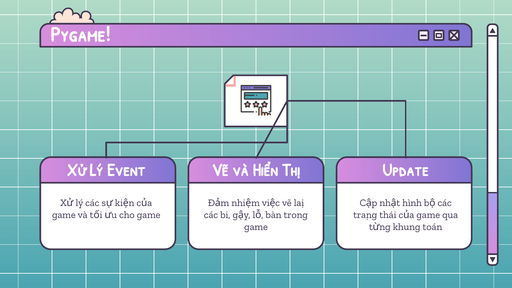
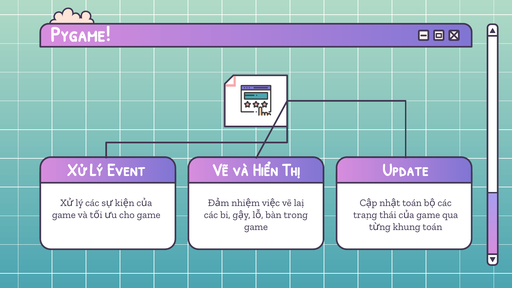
hình: hình -> toán (412, 203)
